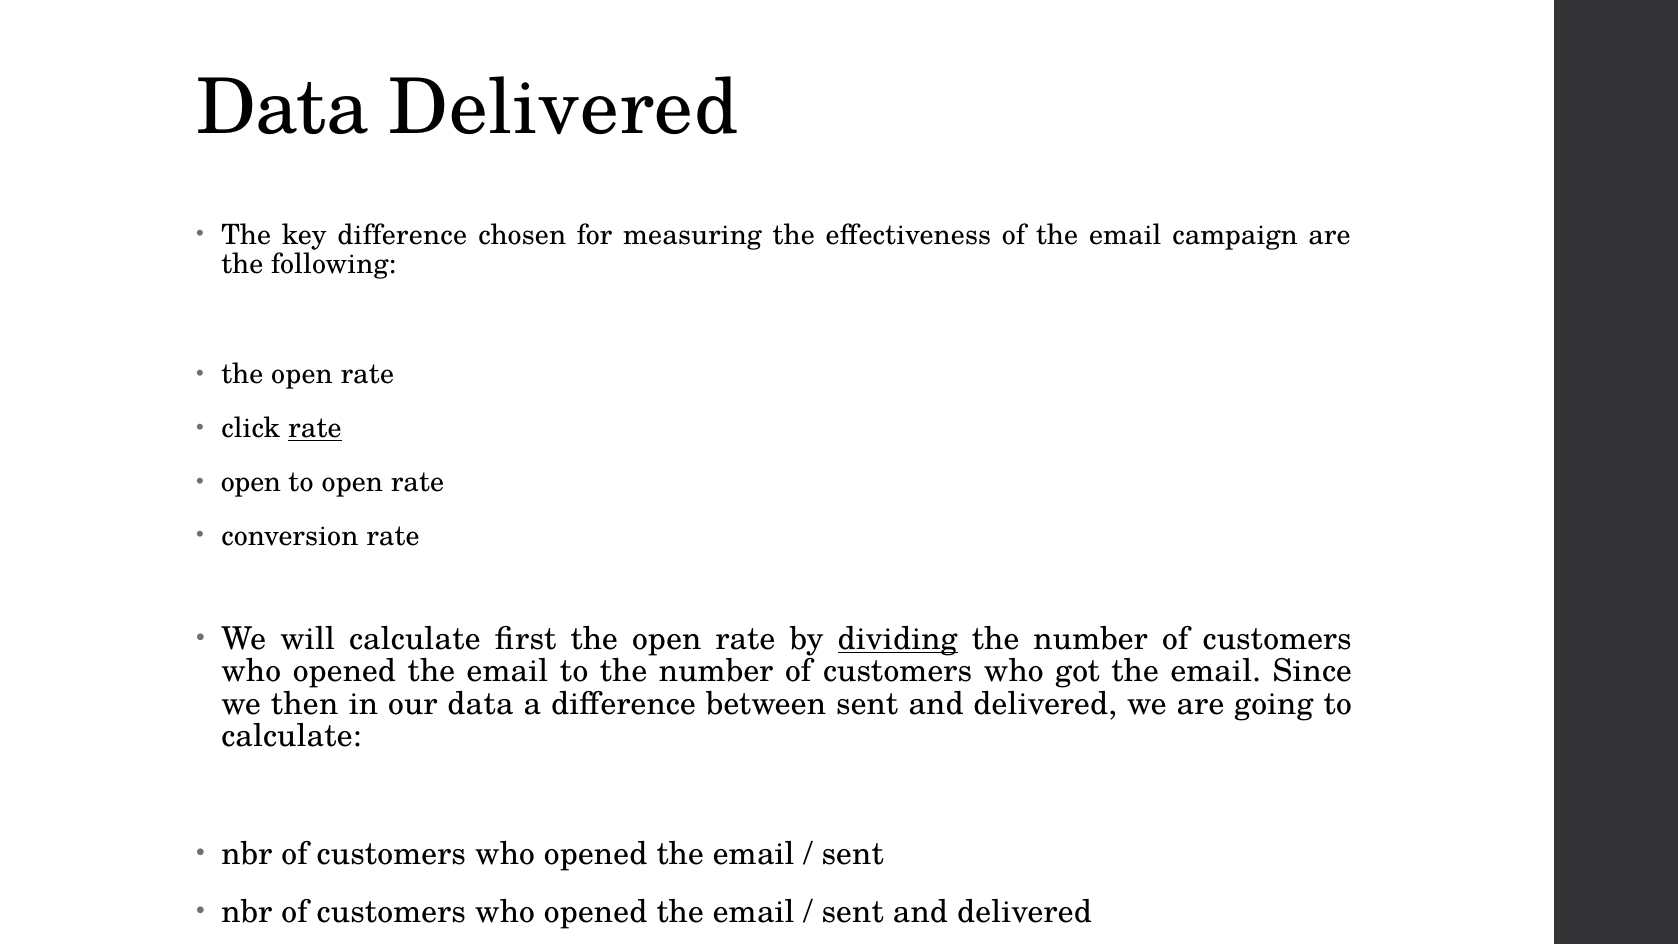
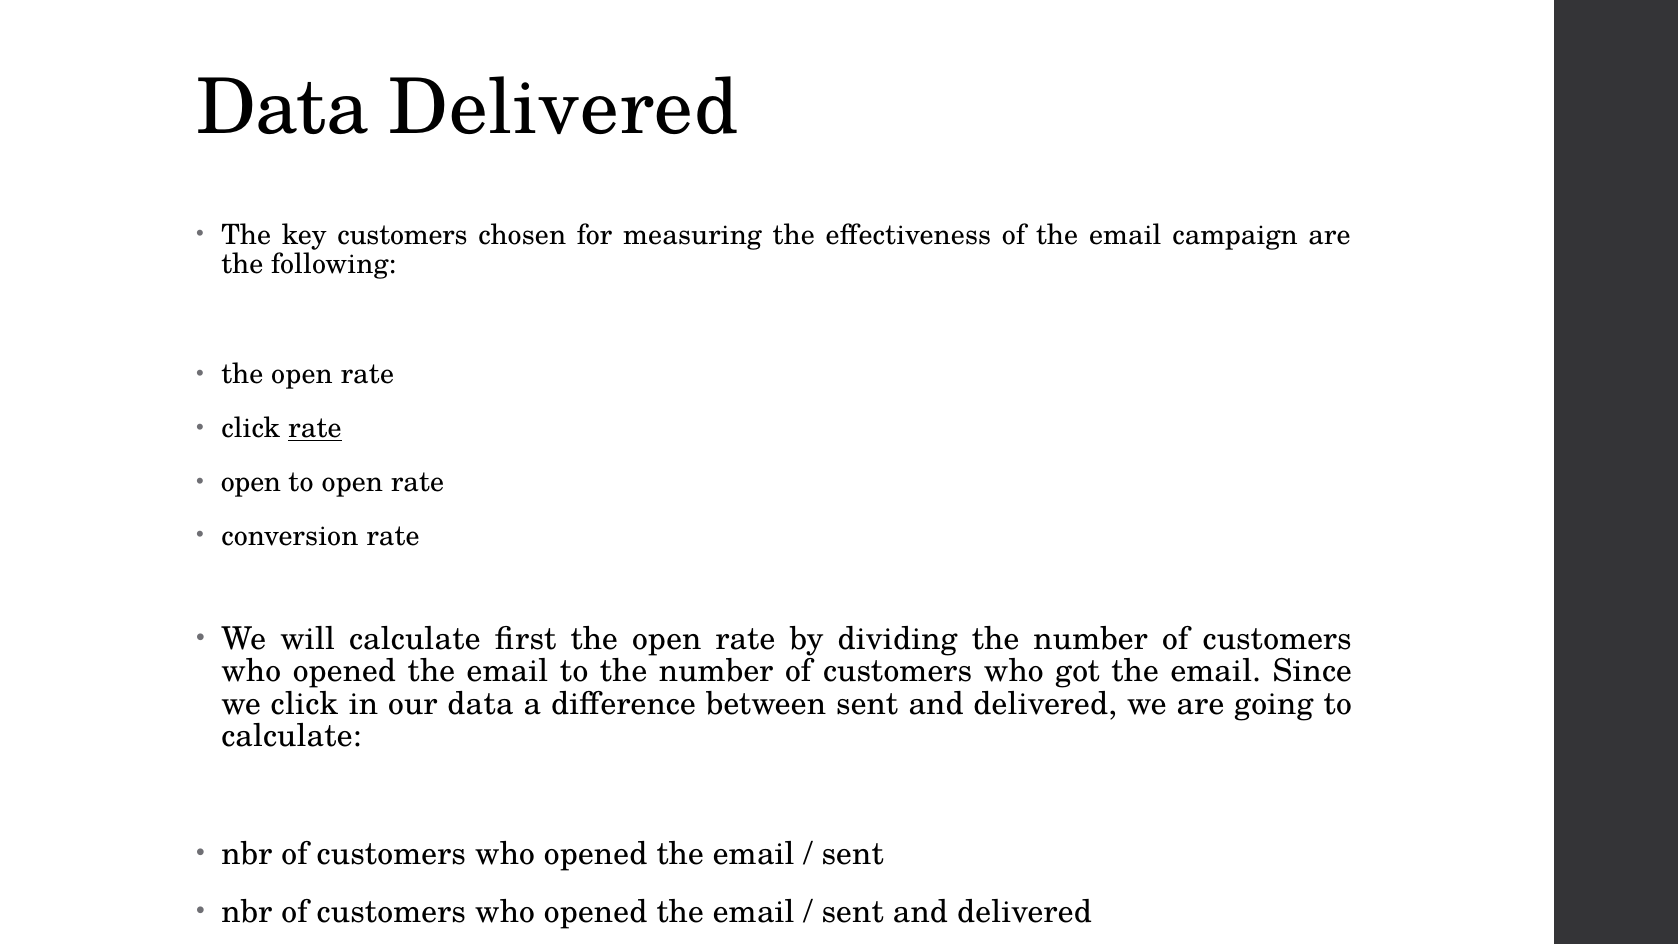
key difference: difference -> customers (402, 235)
dividing underline: present -> none (898, 639)
we then: then -> click (305, 704)
